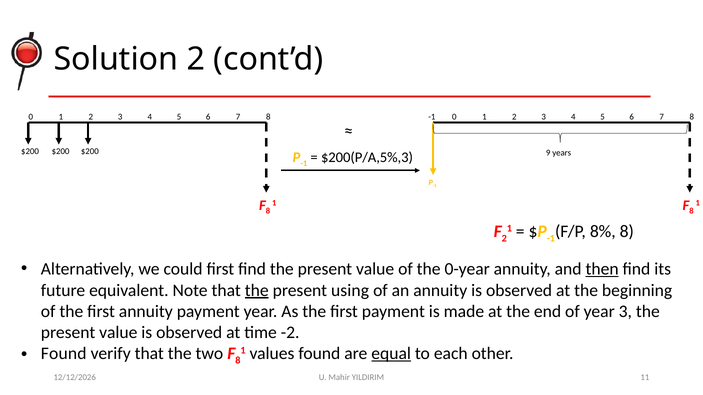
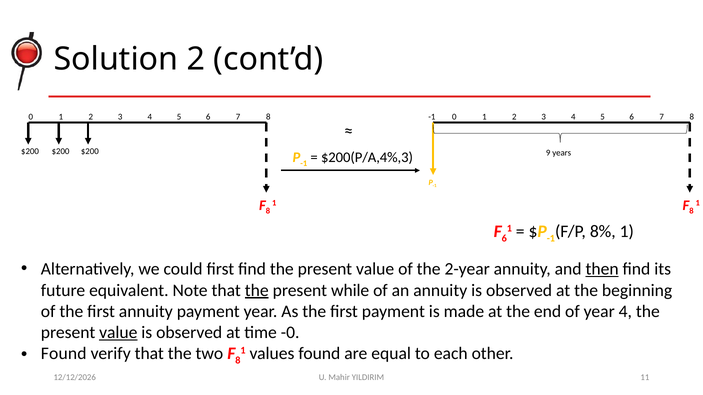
$200(P/A,5%,3: $200(P/A,5%,3 -> $200(P/A,4%,3 (367, 158)
2: 2 -> 6 (504, 238)
8% 8: 8 -> 1 (627, 232)
0-year: 0-year -> 2-year (467, 269)
using: using -> while (350, 291)
year 3: 3 -> 4 (625, 312)
value underline: none -> present (118, 333)
-2: -2 -> -0 (290, 333)
equal underline: present -> none (391, 354)
